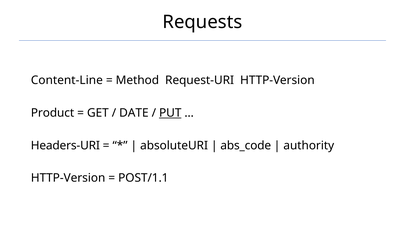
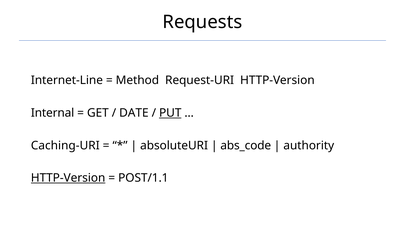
Content-Line: Content-Line -> Internet-Line (67, 80)
Product: Product -> Internal (53, 113)
Headers-URI: Headers-URI -> Caching-URI (65, 145)
HTTP-Version underline: none -> present (68, 178)
